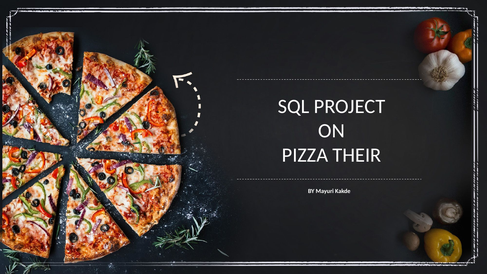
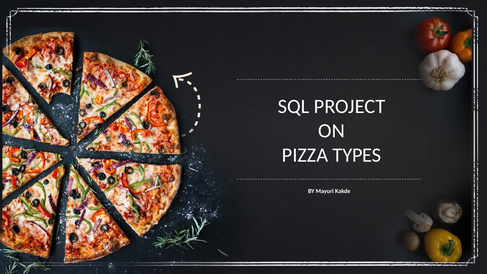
THEIR: THEIR -> TYPES (357, 155)
